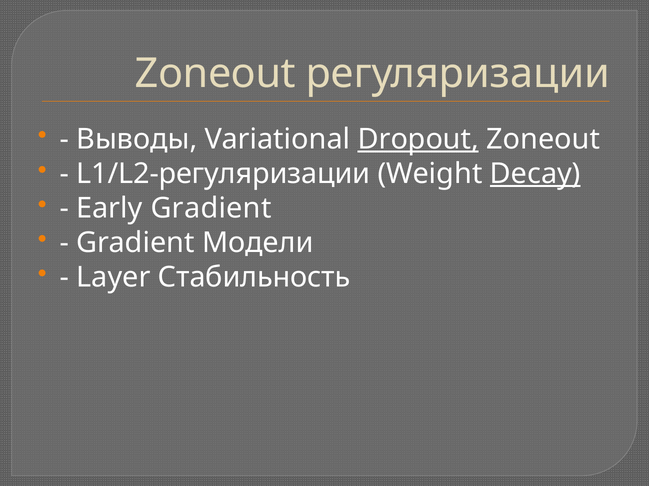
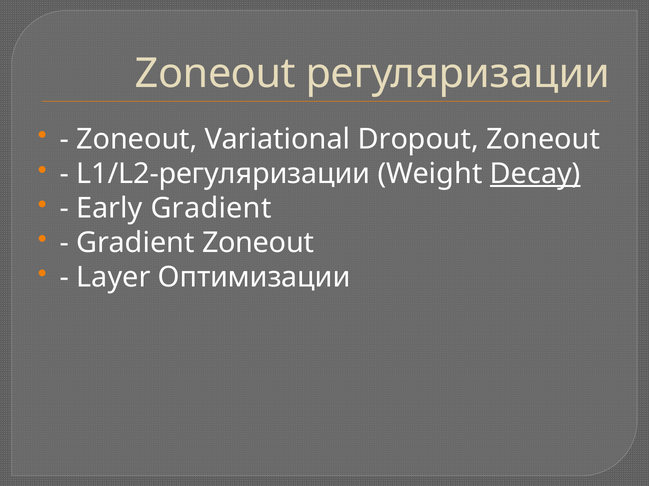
Выводы: Выводы -> Zoneout (137, 139)
Dropout underline: present -> none (418, 139)
Gradient Модели: Модели -> Zoneout (258, 243)
Стабильность: Стабильность -> Оптимизации (254, 278)
